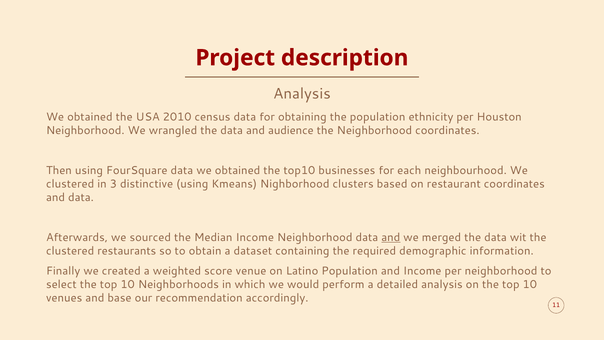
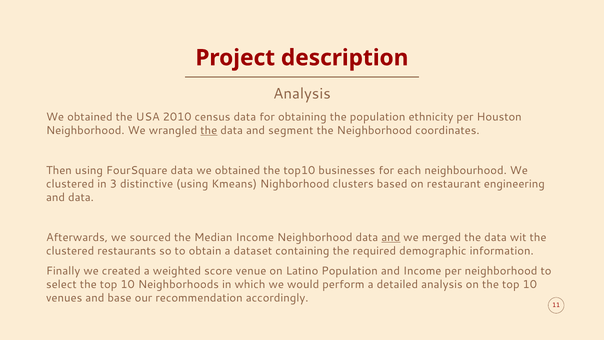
the underline: none -> present (209, 130)
audience: audience -> segment (291, 130)
restaurant coordinates: coordinates -> engineering (514, 184)
